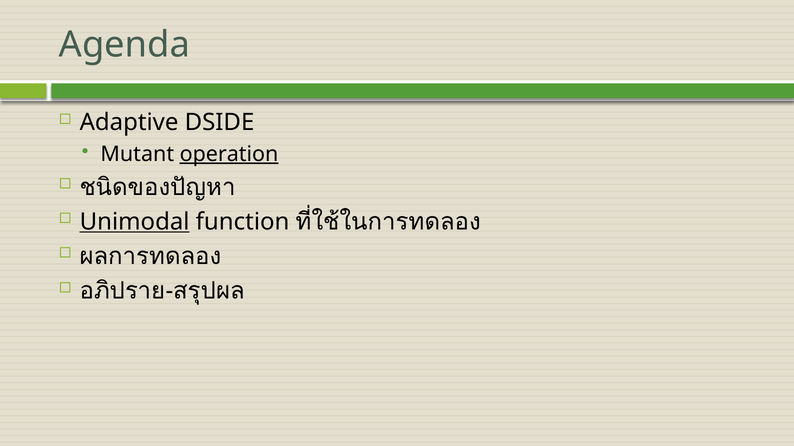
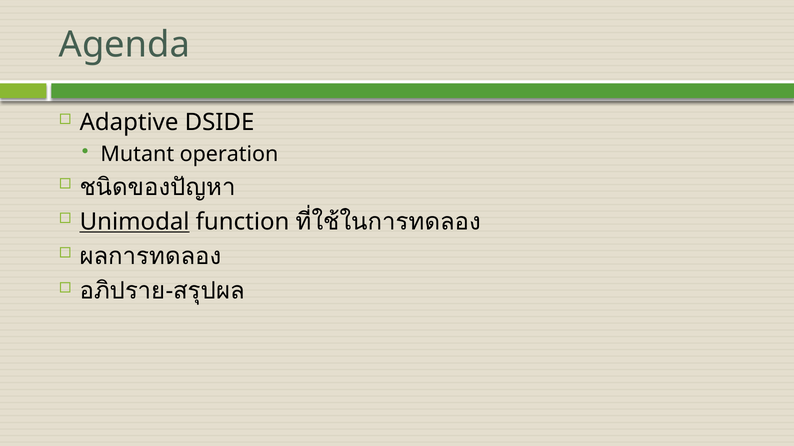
operation underline: present -> none (229, 154)
